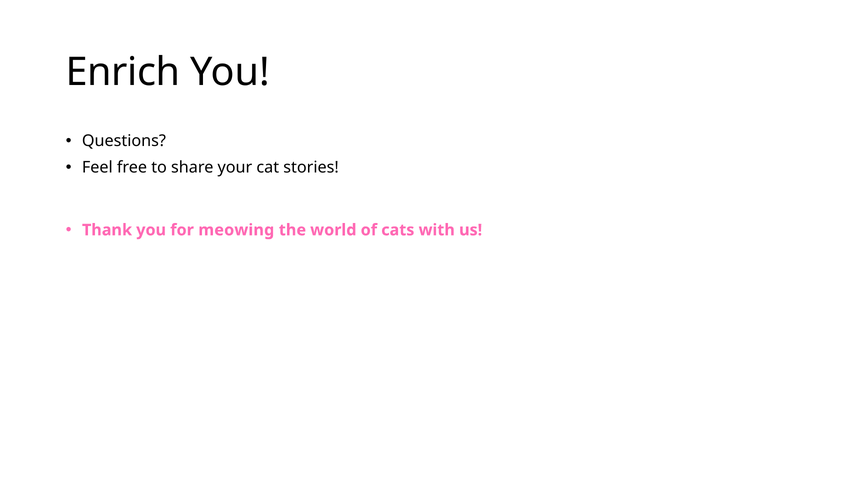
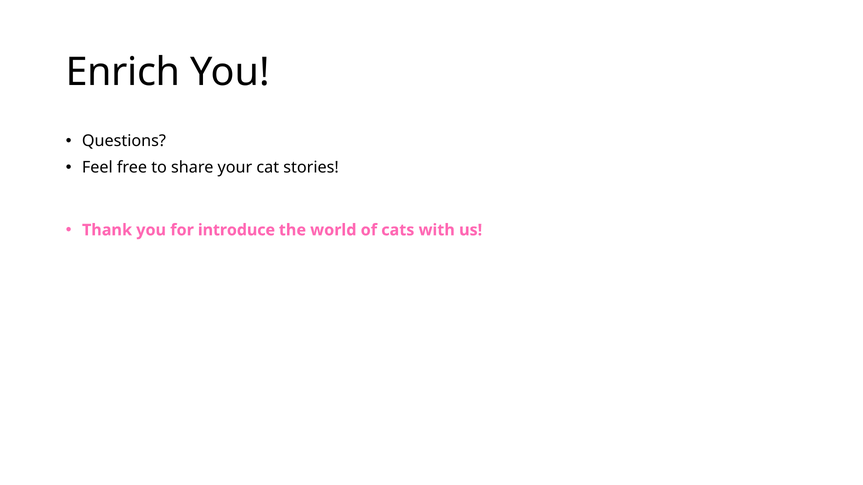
meowing: meowing -> introduce (236, 230)
